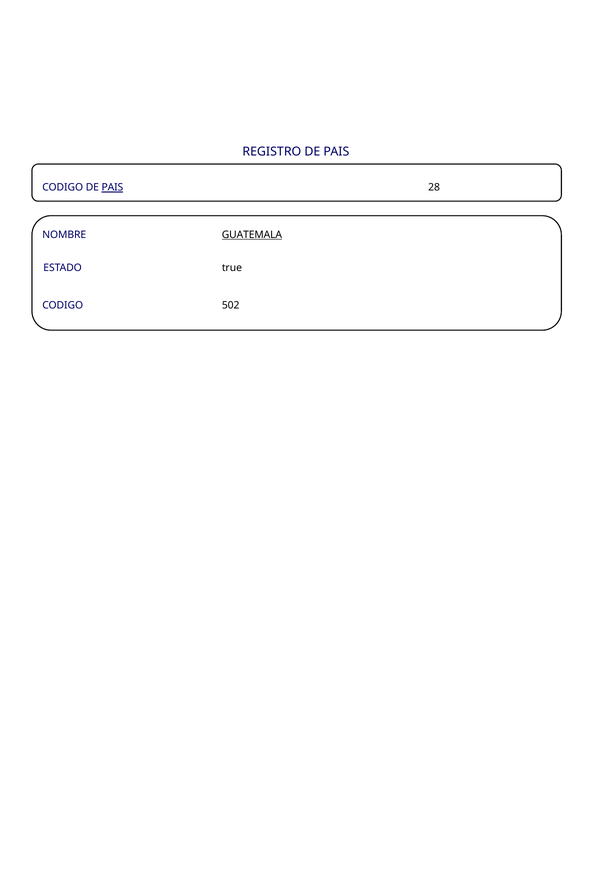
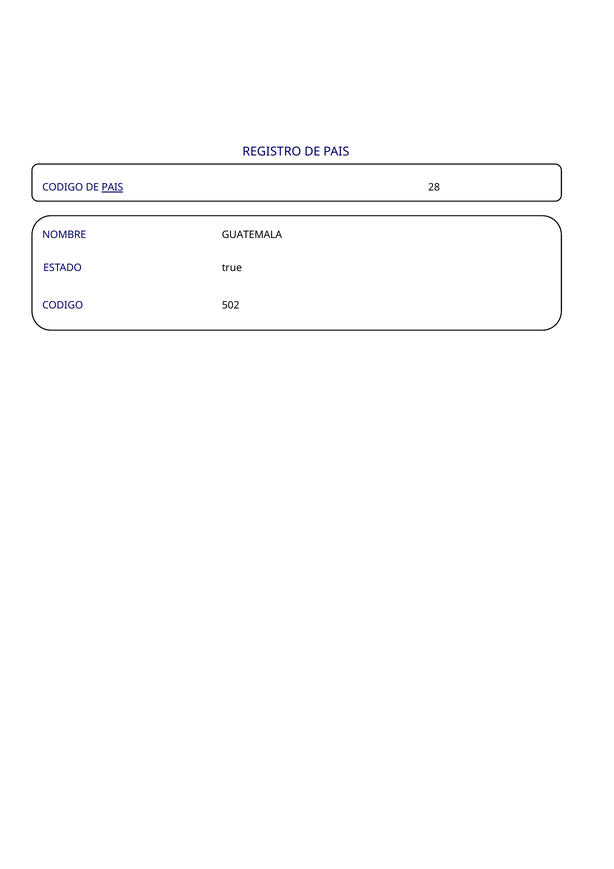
GUATEMALA underline: present -> none (252, 235)
